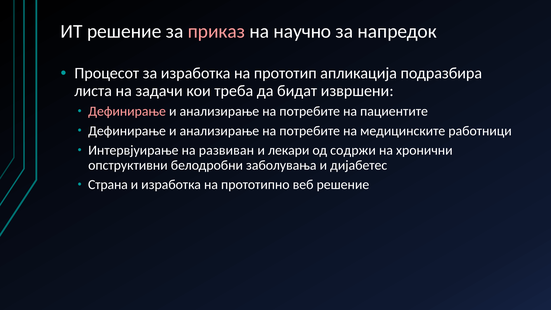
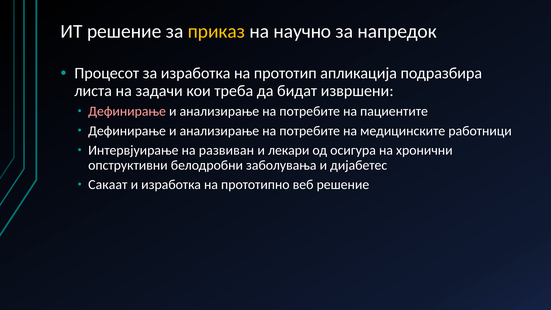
приказ colour: pink -> yellow (216, 31)
содржи: содржи -> осигура (353, 150)
Страна: Страна -> Сакаат (108, 185)
